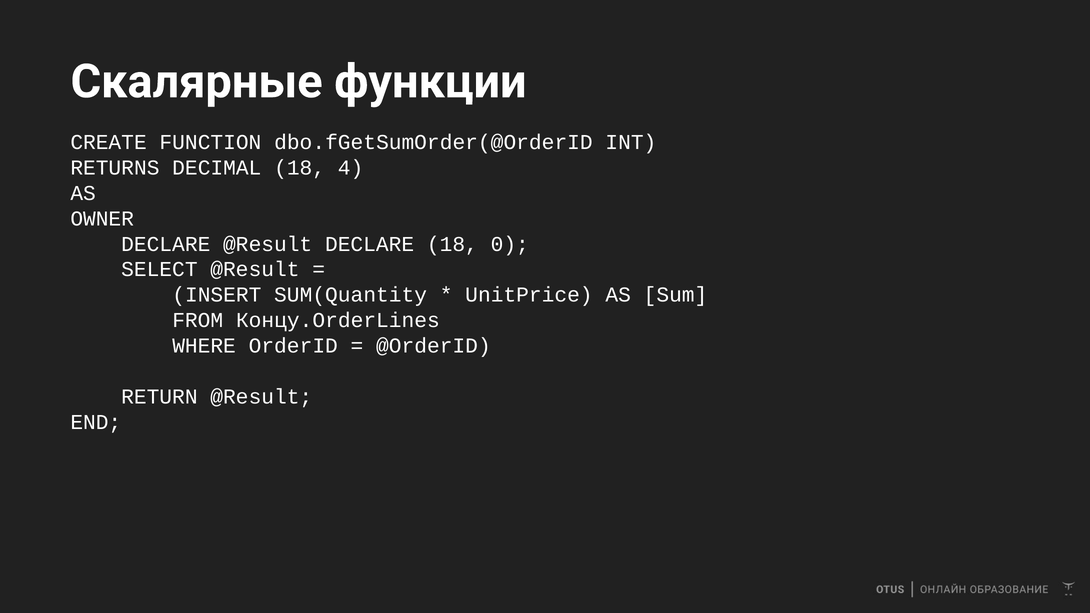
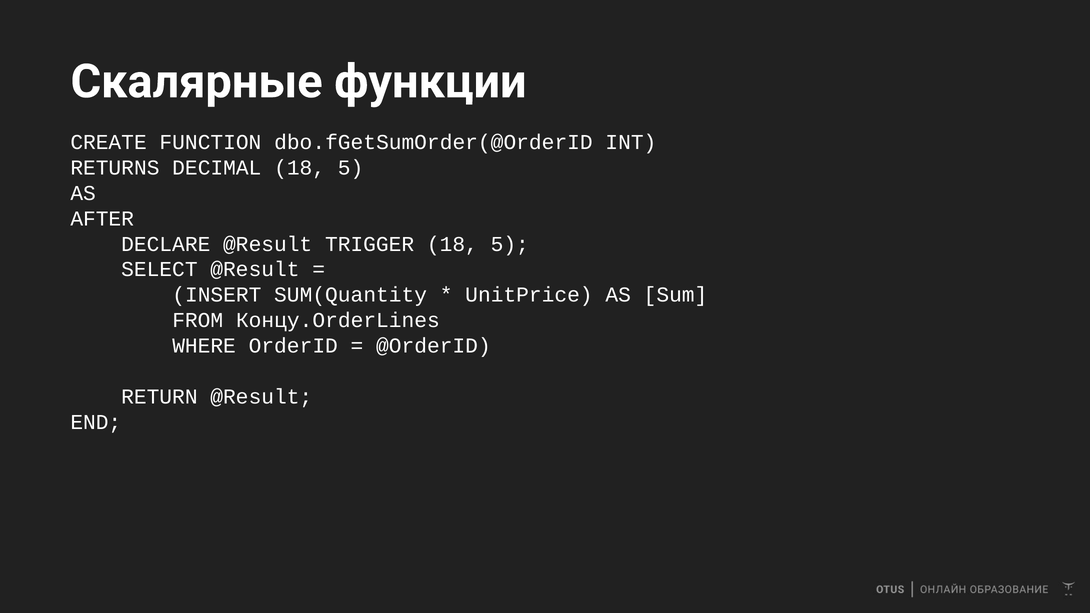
DECIMAL 18 4: 4 -> 5 (351, 168)
OWNER: OWNER -> AFTER (102, 219)
@Result DECLARE: DECLARE -> TRIGGER (370, 244)
0: 0 -> 5 (510, 244)
